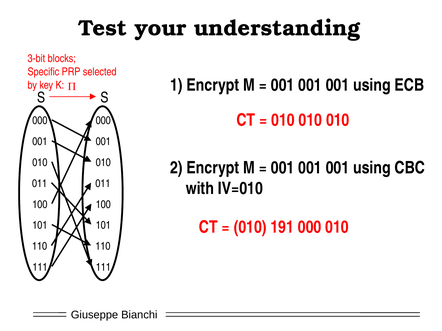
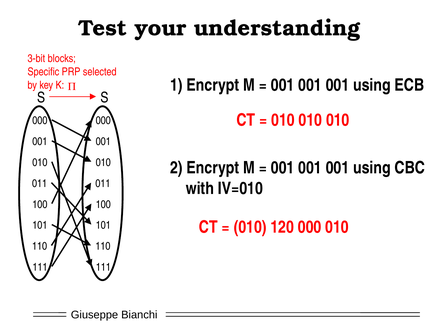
191: 191 -> 120 (282, 227)
